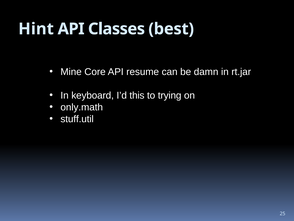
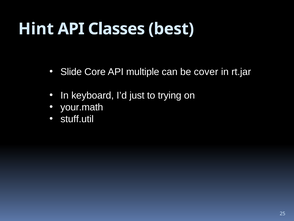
Mine: Mine -> Slide (71, 72)
resume: resume -> multiple (143, 72)
damn: damn -> cover (206, 72)
this: this -> just (137, 95)
only.math: only.math -> your.math (82, 107)
